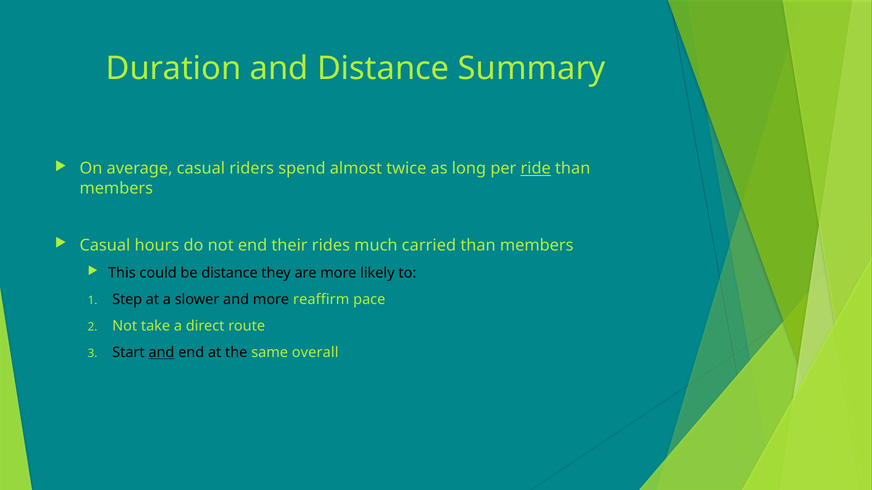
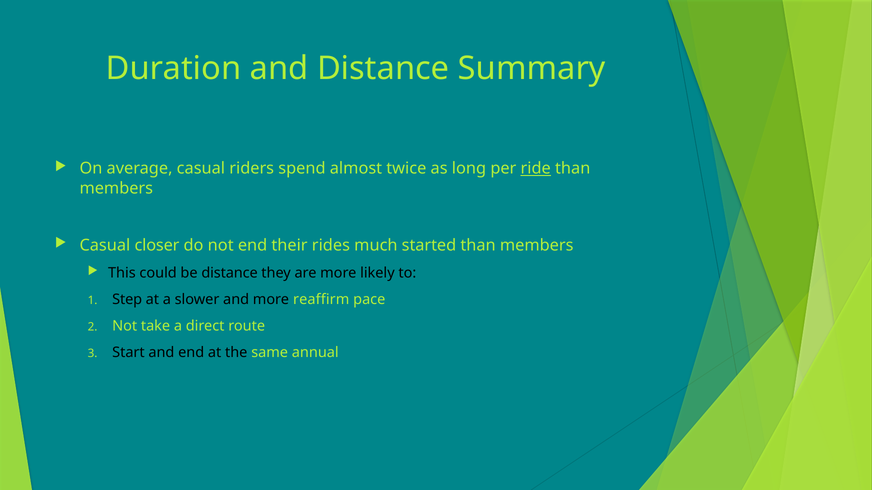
hours: hours -> closer (157, 246)
carried: carried -> started (429, 246)
and underline: present -> none (161, 353)
overall: overall -> annual (315, 353)
